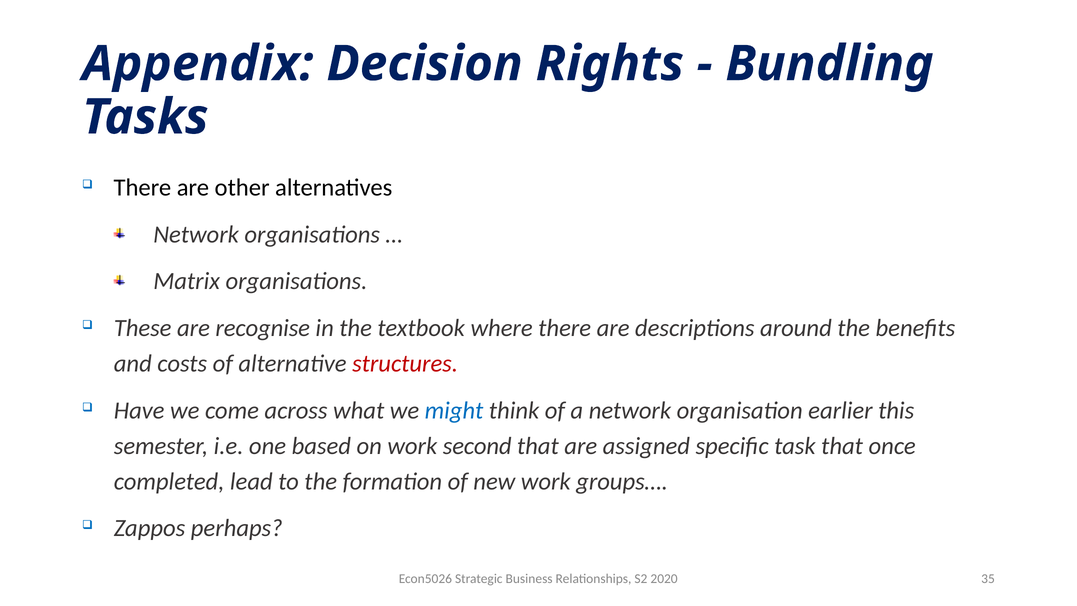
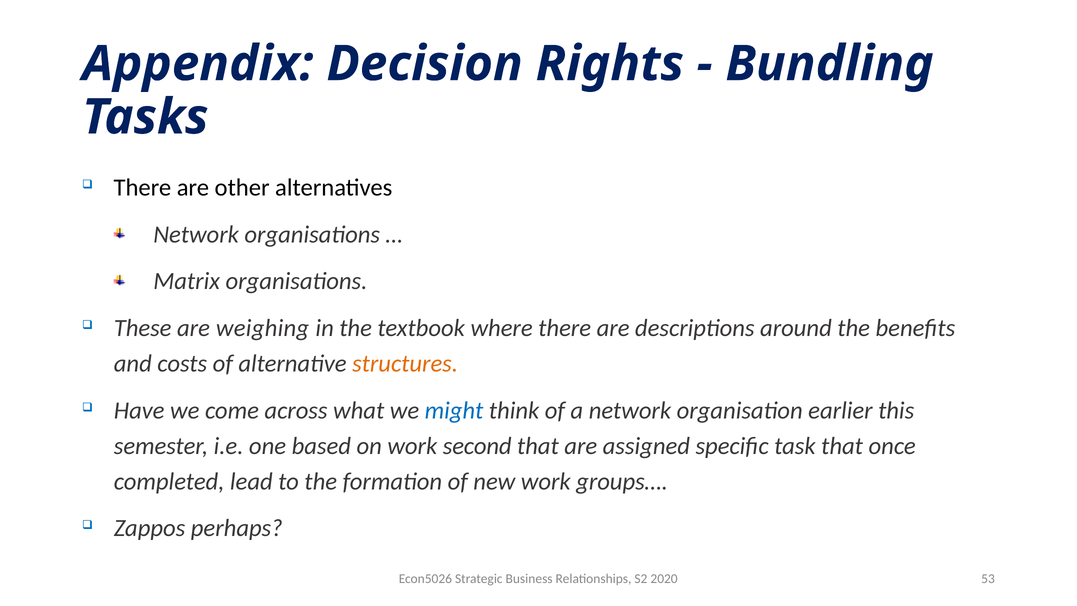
recognise: recognise -> weighing (263, 328)
structures colour: red -> orange (405, 364)
35: 35 -> 53 (988, 578)
